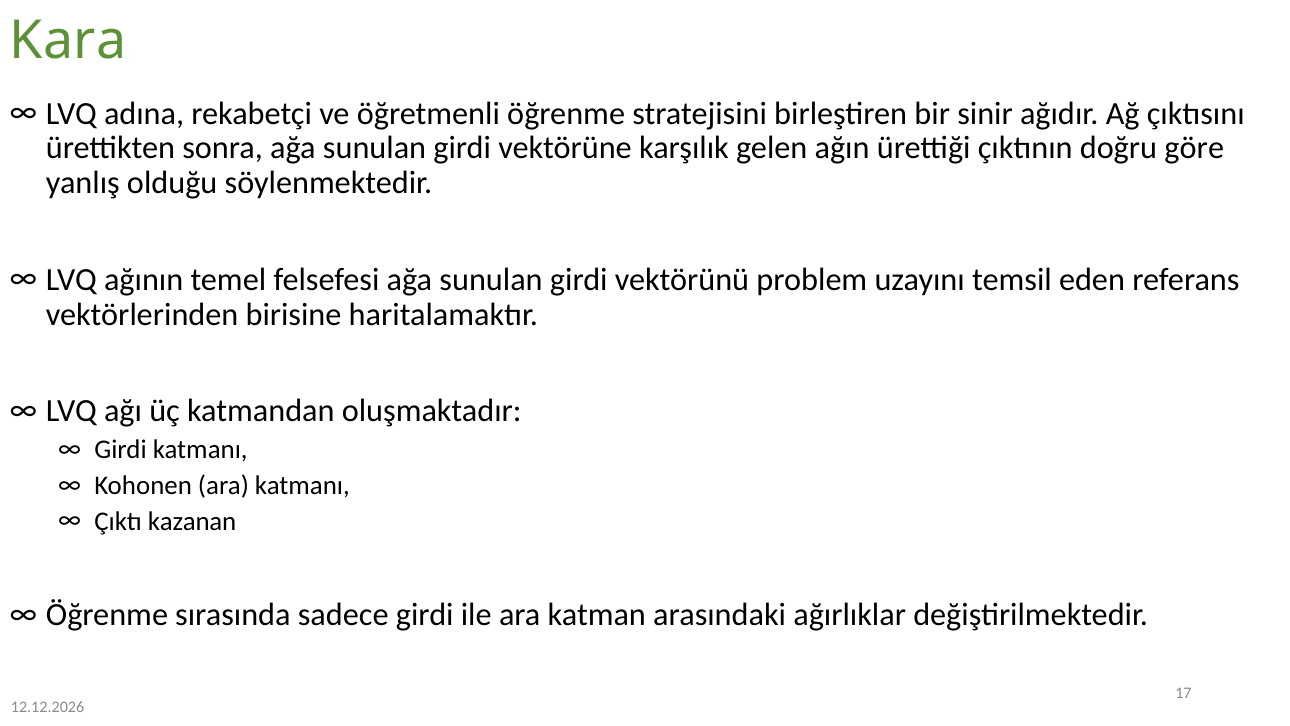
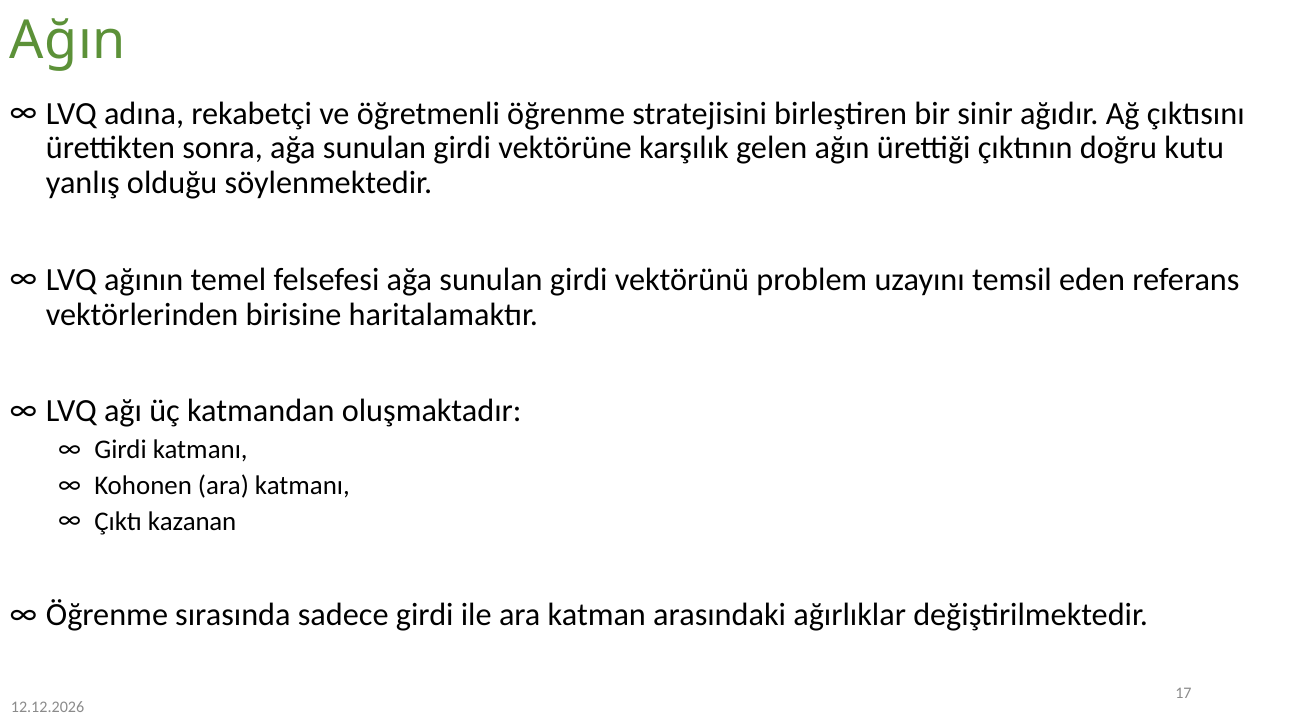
Kara: Kara -> Ağın (68, 41)
göre: göre -> kutu (1194, 148)
